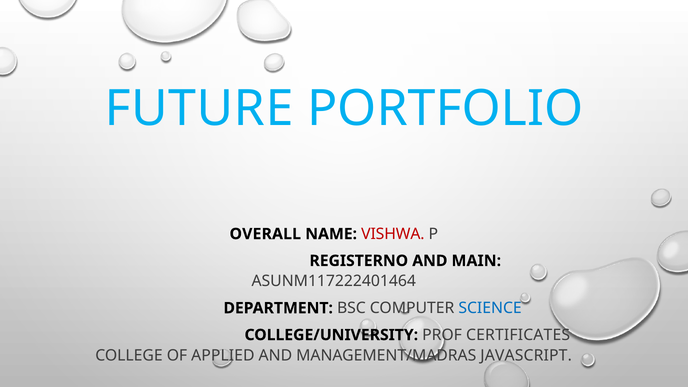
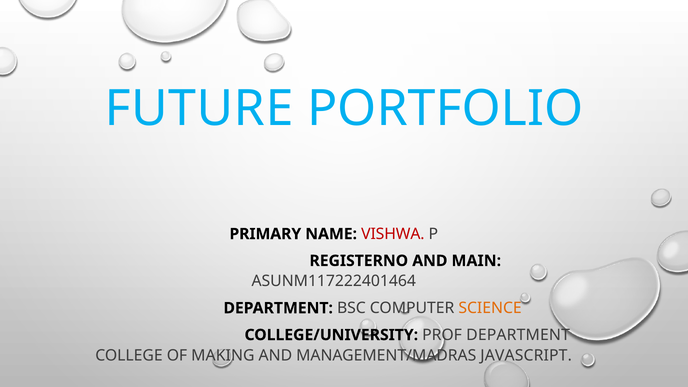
OVERALL: OVERALL -> PRIMARY (265, 234)
SCIENCE colour: blue -> orange (490, 308)
PROF CERTIFICATES: CERTIFICATES -> DEPARTMENT (518, 335)
APPLIED: APPLIED -> MAKING (223, 355)
